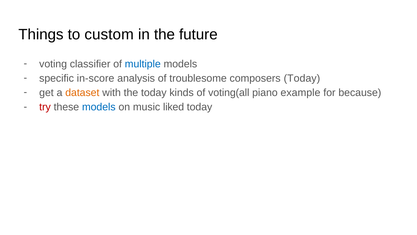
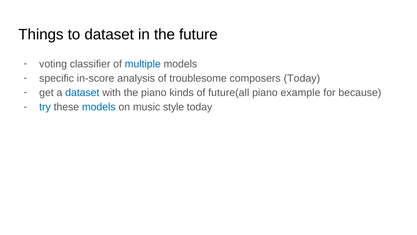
to custom: custom -> dataset (109, 35)
dataset colour: orange -> blue (82, 93)
the today: today -> piano (154, 93)
voting(all: voting(all -> future(all (229, 93)
try colour: red -> blue (45, 107)
liked: liked -> style (174, 107)
